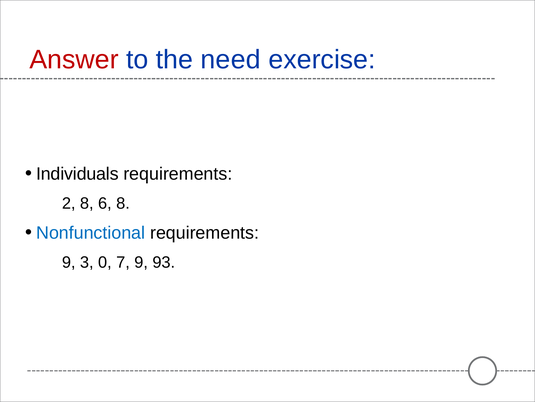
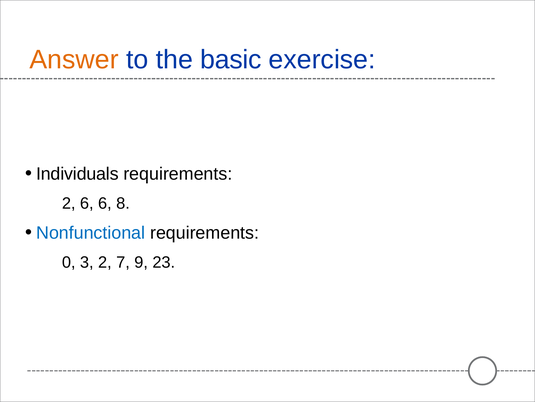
Answer colour: red -> orange (74, 60)
need: need -> basic (231, 60)
2 8: 8 -> 6 (87, 203)
9: 9 -> 0 (69, 262)
3 0: 0 -> 2 (105, 262)
93: 93 -> 23 (164, 262)
